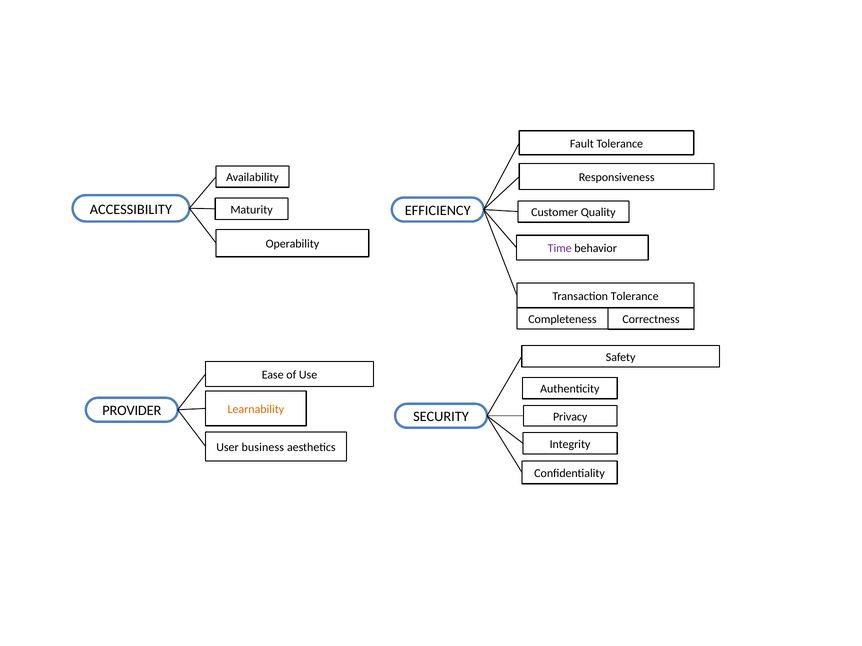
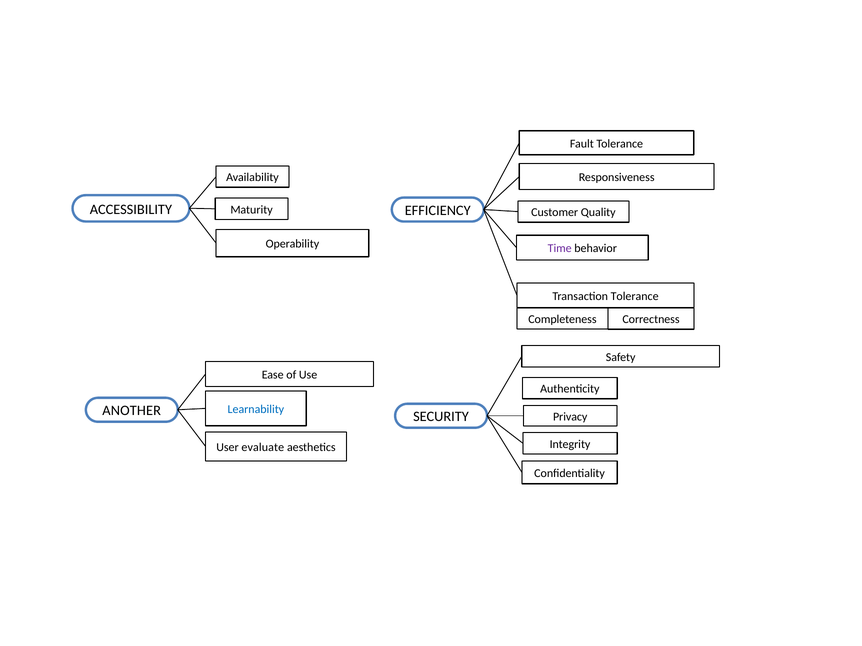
Learnability colour: orange -> blue (256, 410)
PROVIDER: PROVIDER -> ANOTHER (132, 411)
business: business -> evaluate (263, 448)
